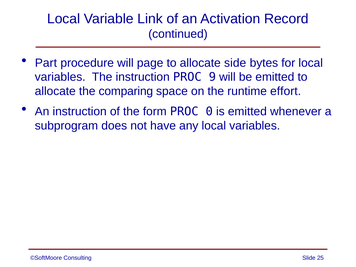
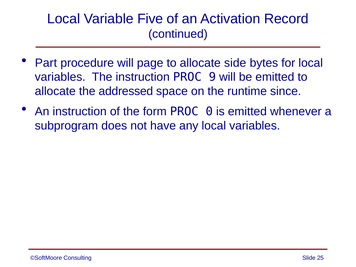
Link: Link -> Five (150, 19)
comparing: comparing -> addressed (126, 91)
effort: effort -> since (286, 91)
